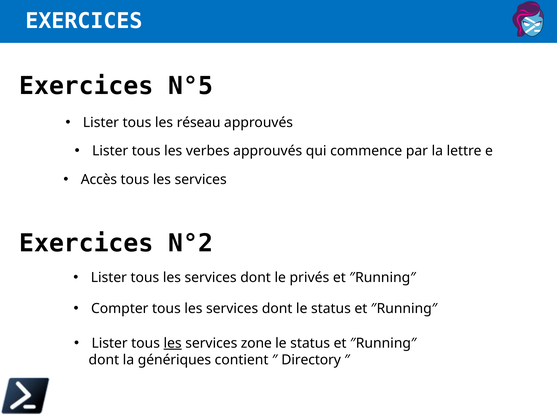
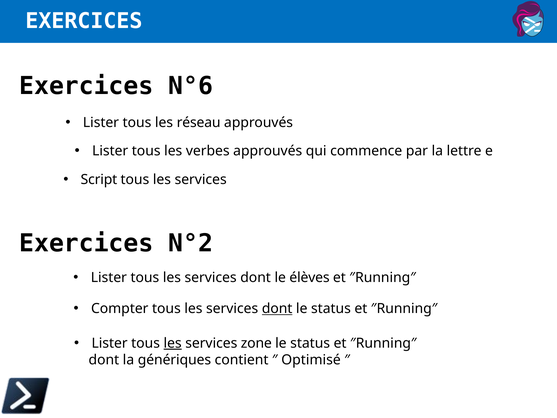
N°5: N°5 -> N°6 (191, 86)
Accès: Accès -> Script (99, 180)
privés: privés -> élèves (310, 277)
dont underline: none -> present (277, 309)
Directory: Directory -> Optimisé (311, 360)
